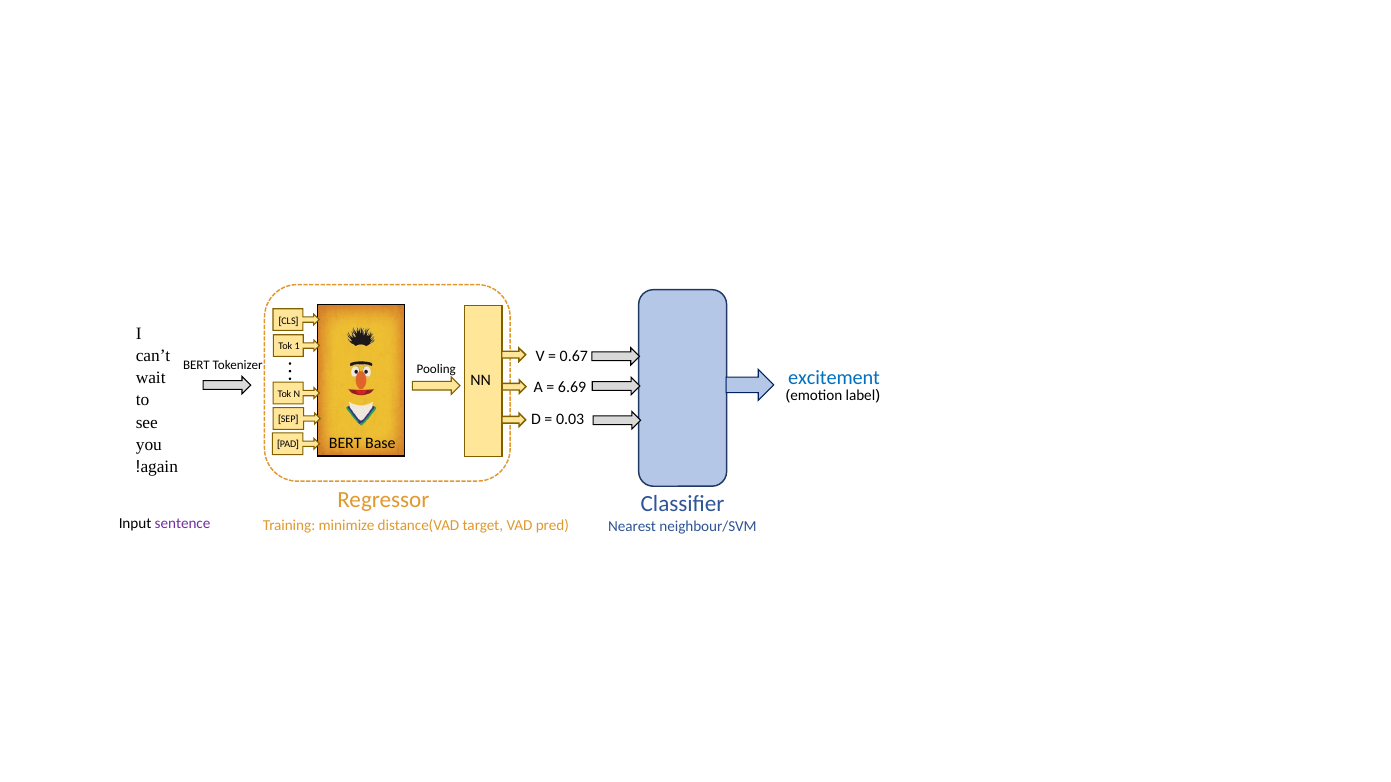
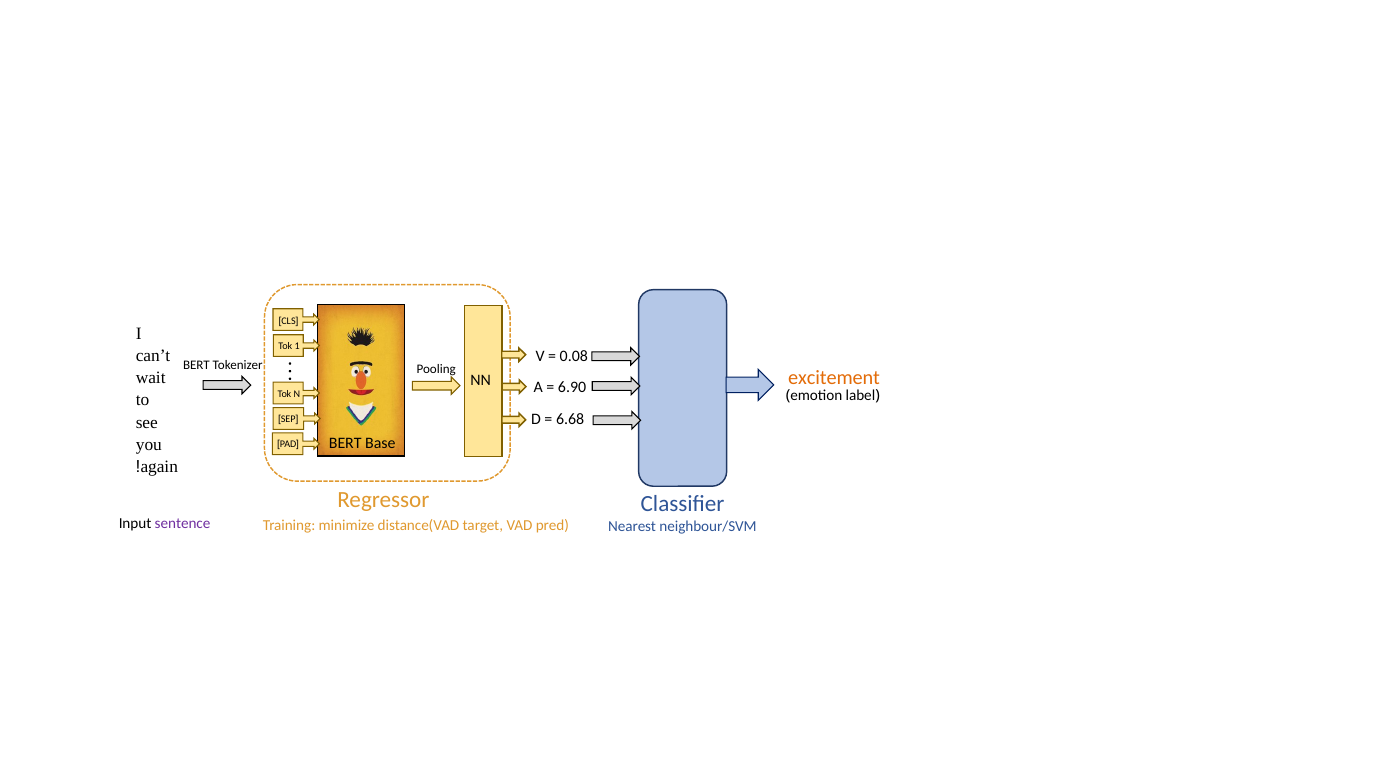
0.67: 0.67 -> 0.08 (574, 357)
excitement colour: blue -> orange (834, 378)
6.69: 6.69 -> 6.90 (572, 387)
0.03: 0.03 -> 6.68 (570, 420)
